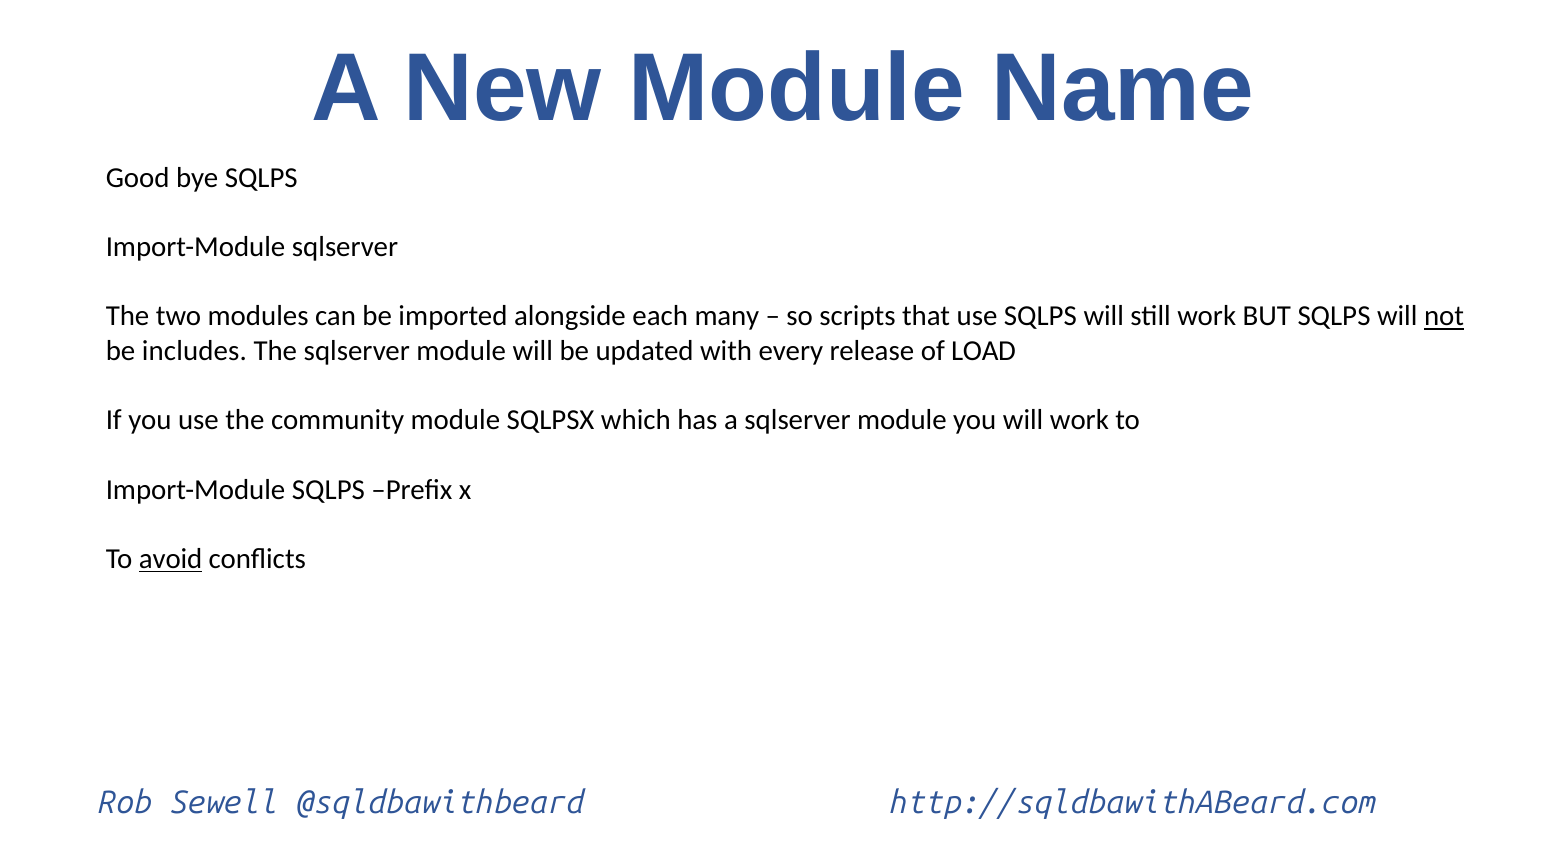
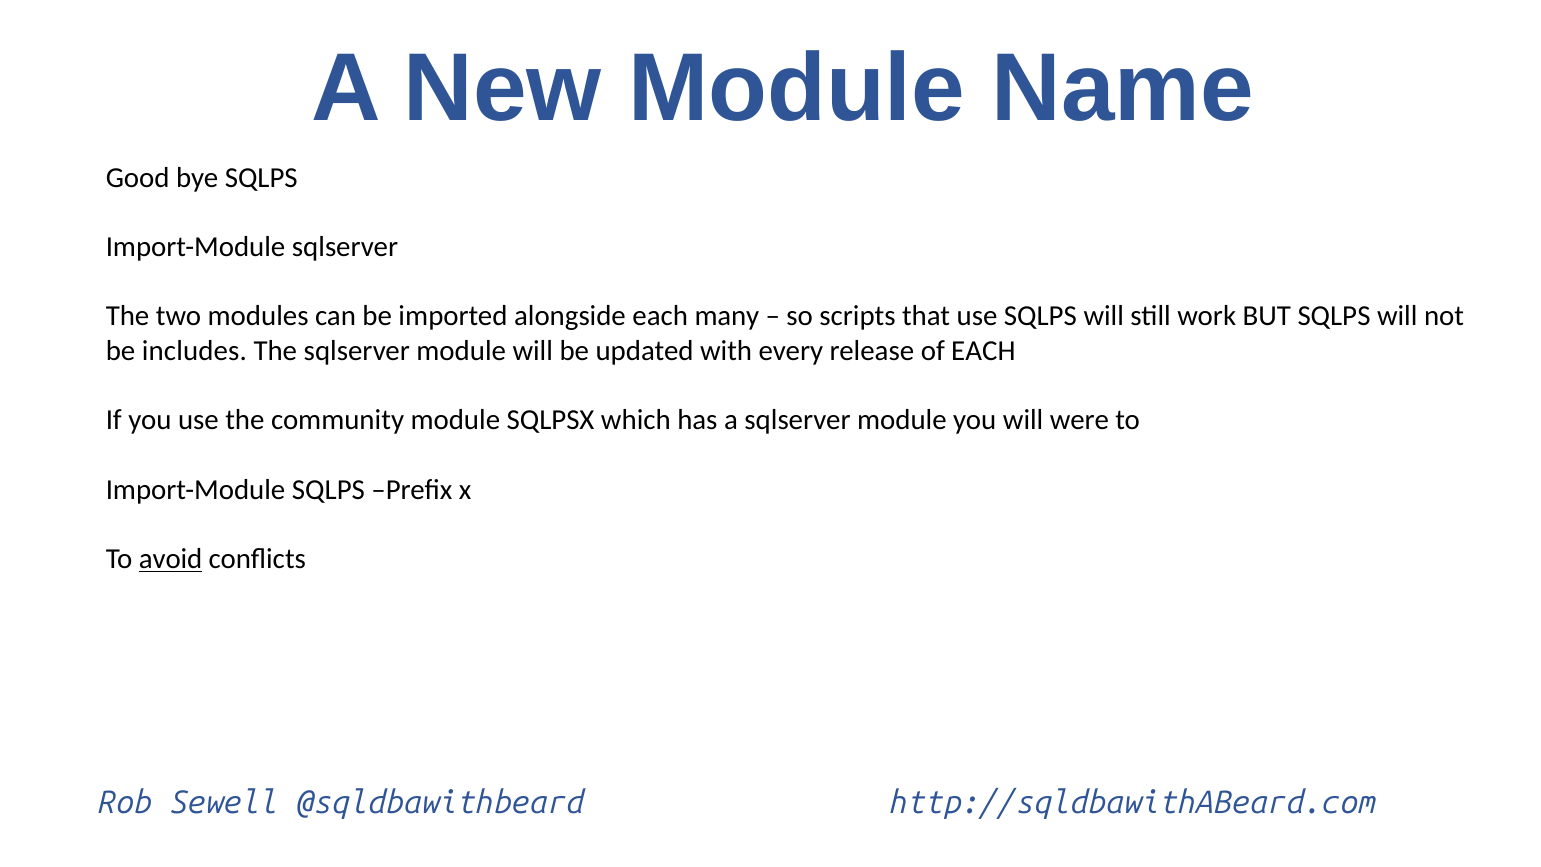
not underline: present -> none (1444, 316)
of LOAD: LOAD -> EACH (983, 351)
will work: work -> were (1079, 420)
